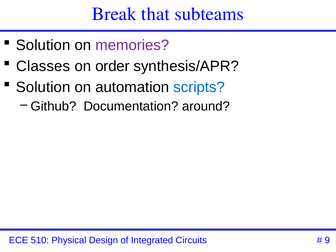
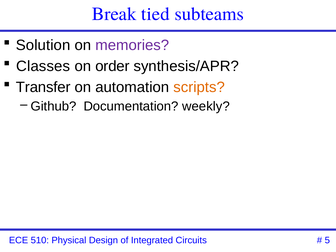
that: that -> tied (155, 14)
Solution: Solution -> Transfer (43, 87)
scripts colour: blue -> orange (199, 87)
around: around -> weekly (206, 106)
9: 9 -> 5 (327, 240)
